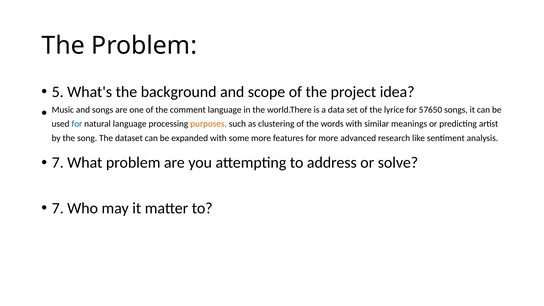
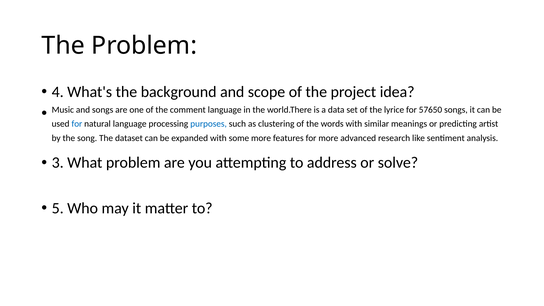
5: 5 -> 4 (58, 92)
purposes colour: orange -> blue (209, 124)
7: 7 -> 3 (58, 163)
7: 7 -> 5 (58, 208)
